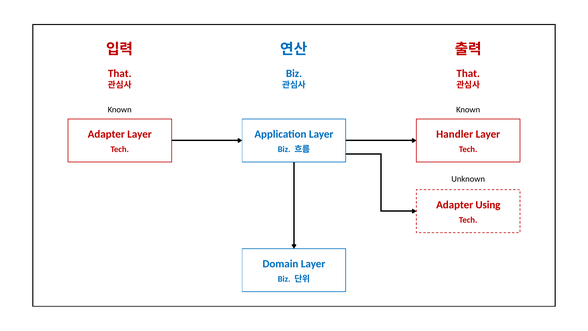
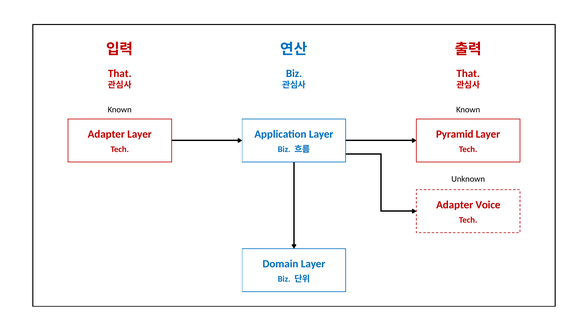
Handler: Handler -> Pyramid (455, 134)
Using: Using -> Voice (488, 205)
